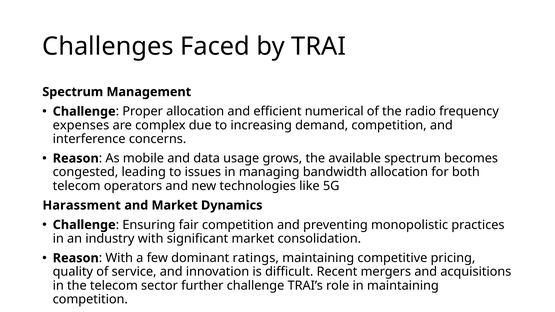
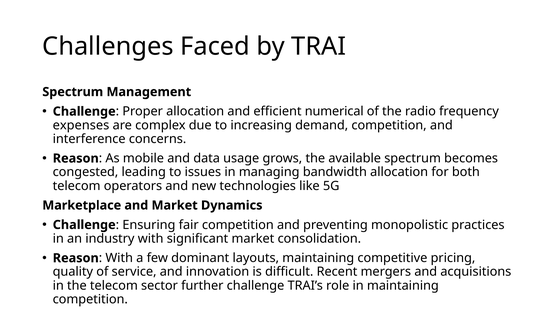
Harassment: Harassment -> Marketplace (82, 205)
ratings: ratings -> layouts (256, 258)
